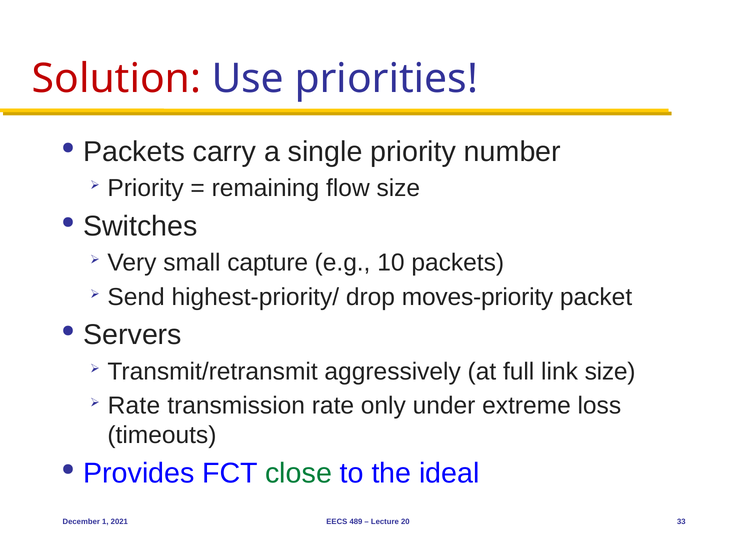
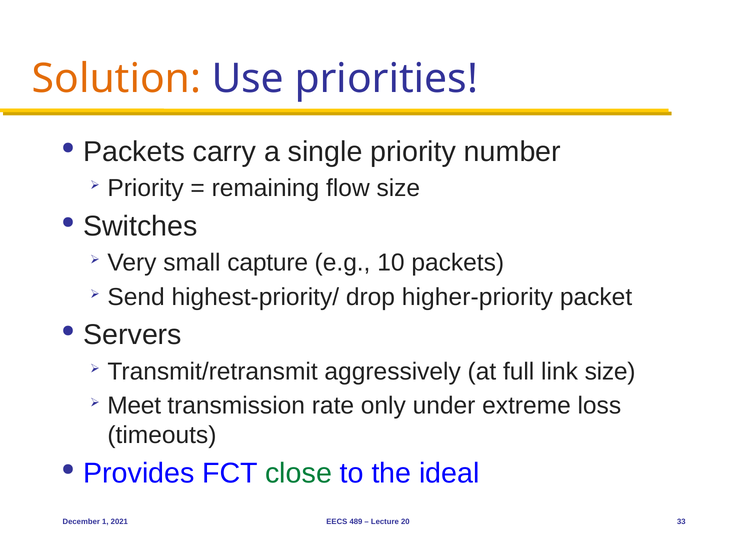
Solution colour: red -> orange (116, 79)
moves-priority: moves-priority -> higher-priority (477, 297)
Rate: Rate -> Meet (134, 406)
